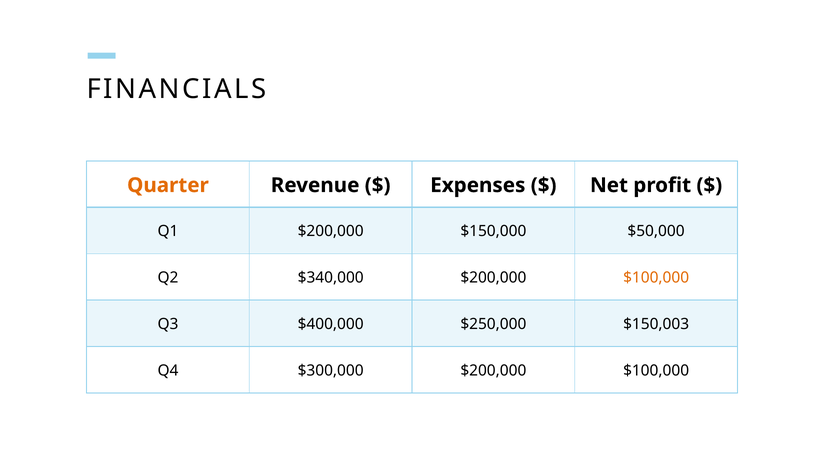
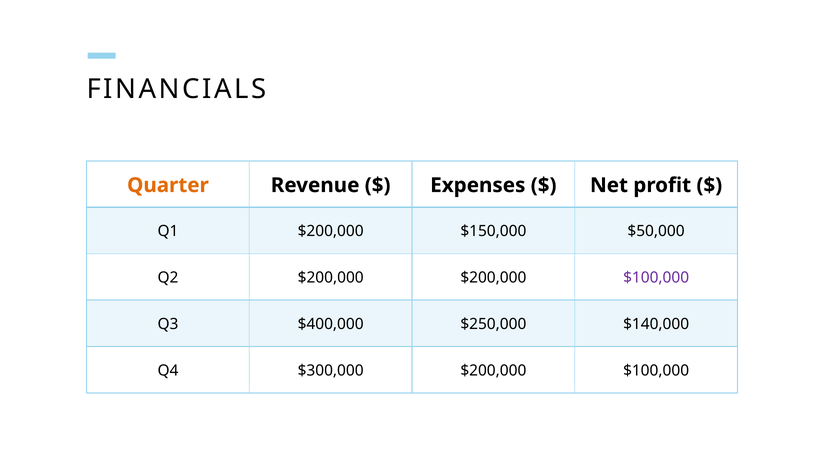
Q2 $340,000: $340,000 -> $200,000 (331, 278)
$100,000 colour: orange -> purple (656, 278)
$150,003: $150,003 -> $140,000 (656, 324)
